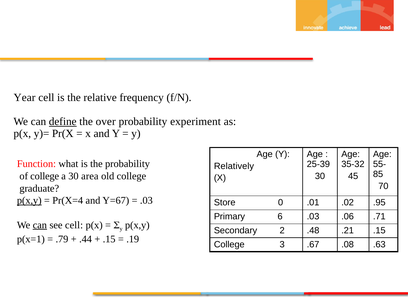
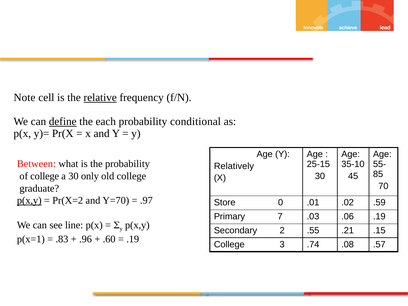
Year: Year -> Note (25, 98)
relative underline: none -> present (100, 98)
over: over -> each (106, 122)
experiment: experiment -> conditional (196, 122)
Function: Function -> Between (36, 164)
25-39: 25-39 -> 25-15 (318, 164)
35-32: 35-32 -> 35-10 (353, 164)
area: area -> only (90, 176)
Pr(X=4: Pr(X=4 -> Pr(X=2 (68, 201)
Y=67: Y=67 -> Y=70 (116, 201)
.03: .03 -> .97 (146, 201)
.95: .95 -> .59 (379, 203)
6: 6 -> 7 (280, 216)
.06 .71: .71 -> .19 (379, 216)
can underline: present -> none (40, 225)
see cell: cell -> line (74, 225)
.48: .48 -> .55 (313, 230)
.79: .79 -> .83 (62, 239)
.44: .44 -> .96 (86, 239)
.15: .15 -> .60 (109, 239)
.67: .67 -> .74 (313, 244)
.63: .63 -> .57 (379, 244)
